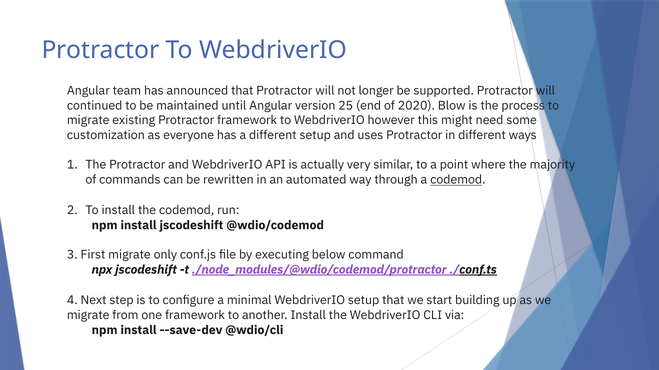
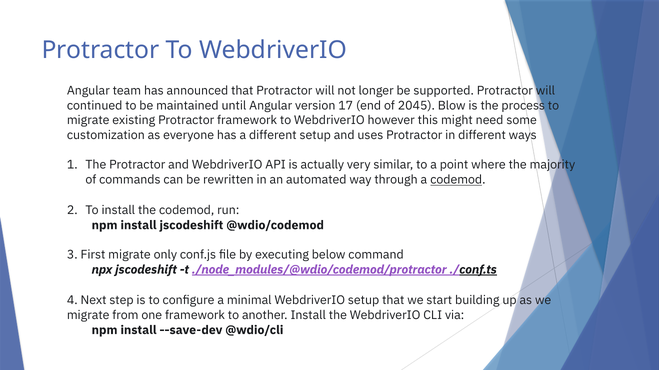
25: 25 -> 17 (346, 106)
2020: 2020 -> 2045 (416, 106)
